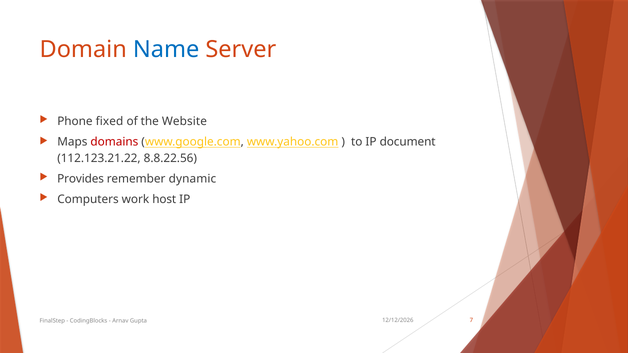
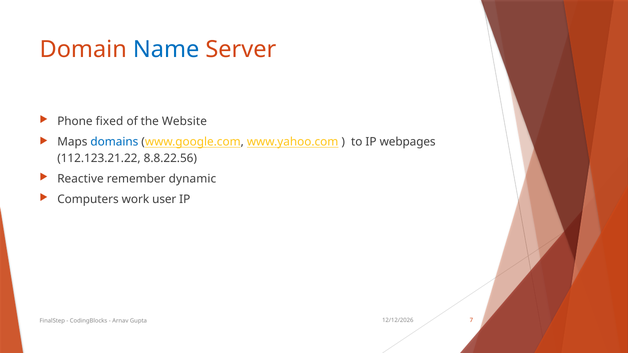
domains colour: red -> blue (114, 142)
document: document -> webpages (408, 142)
Provides: Provides -> Reactive (80, 179)
host: host -> user (164, 200)
